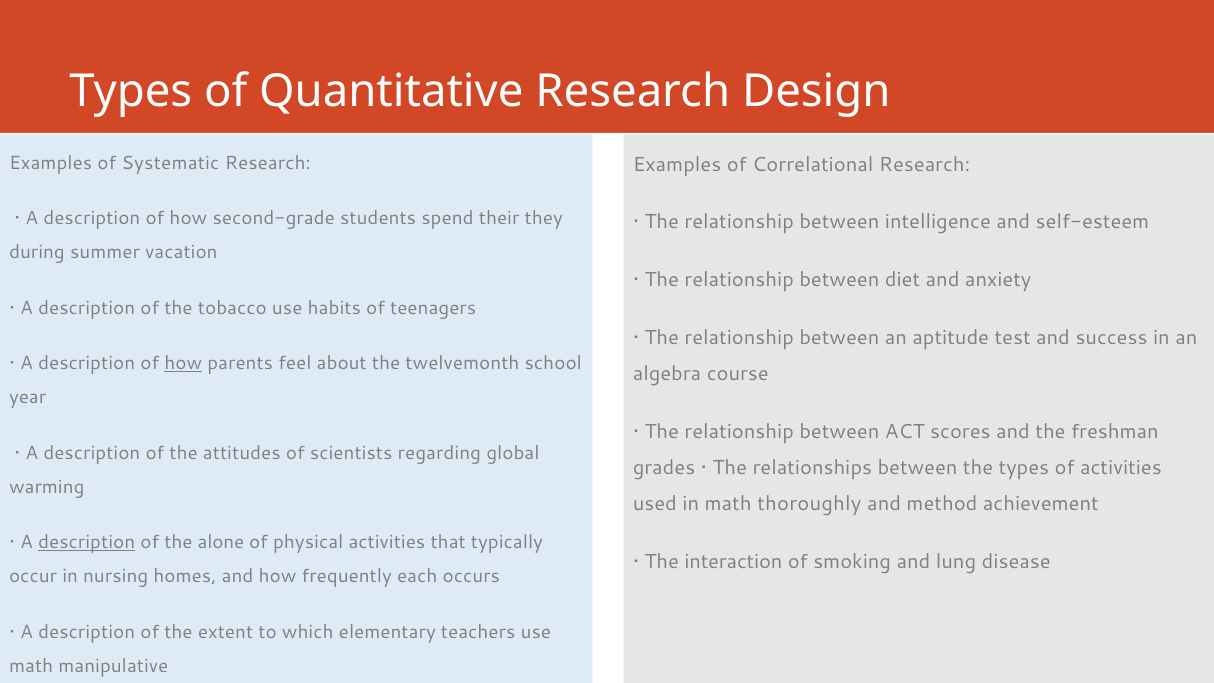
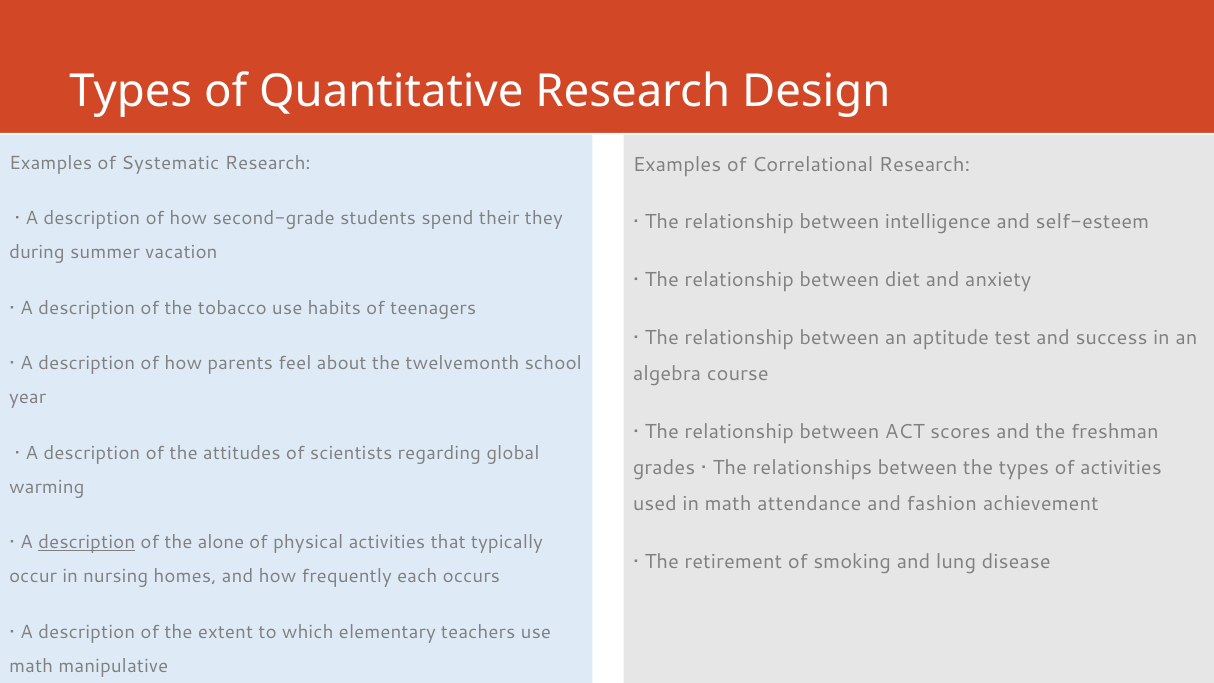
how underline: present -> none (183, 363)
thoroughly: thoroughly -> attendance (809, 504)
method: method -> fashion (942, 504)
interaction: interaction -> retirement (733, 562)
